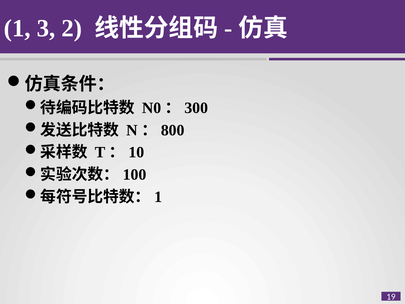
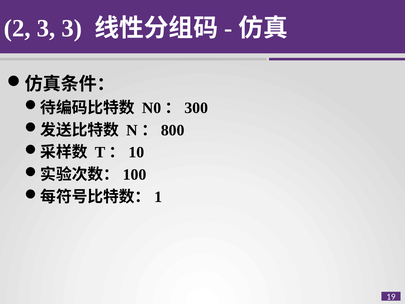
1: 1 -> 2 (17, 28)
3 2: 2 -> 3 (72, 28)
